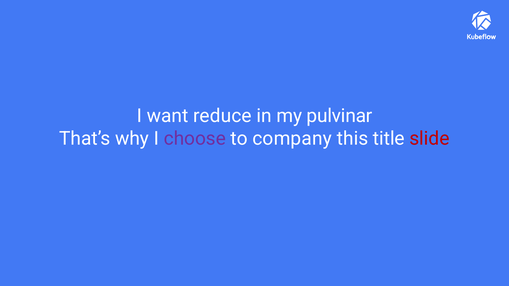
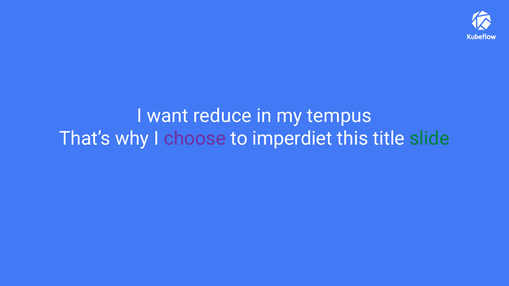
pulvinar: pulvinar -> tempus (339, 116)
company: company -> imperdiet (292, 139)
slide colour: red -> green (429, 139)
